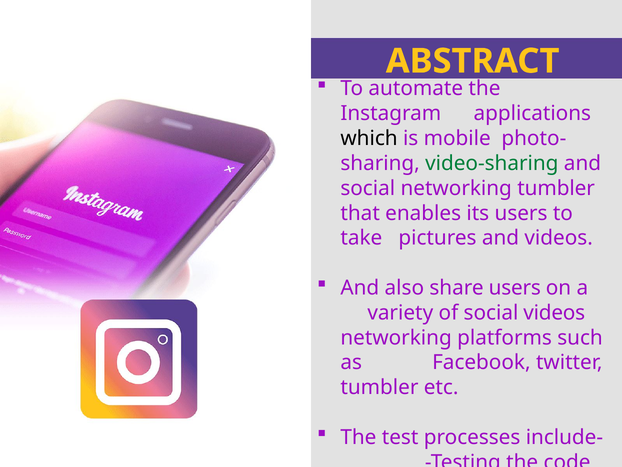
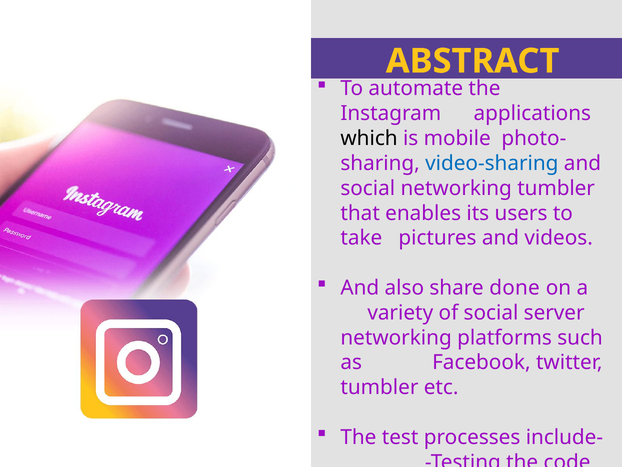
video-sharing colour: green -> blue (492, 163)
share users: users -> done (515, 288)
social videos: videos -> server (554, 312)
